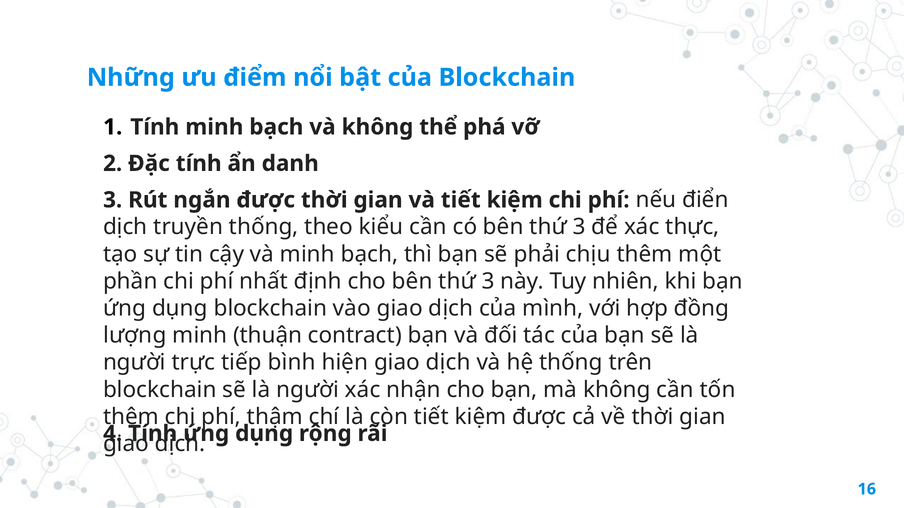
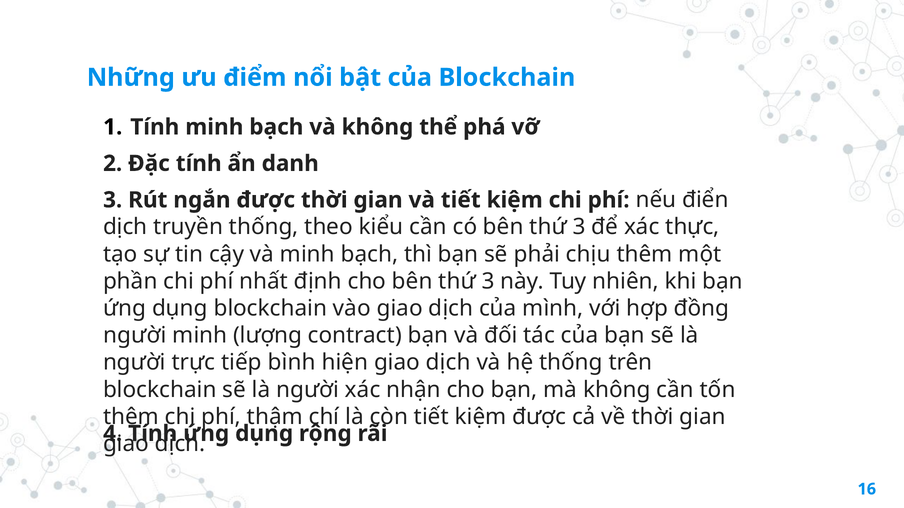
lượng: lượng -> người (135, 336)
thuận: thuận -> lượng (268, 336)
